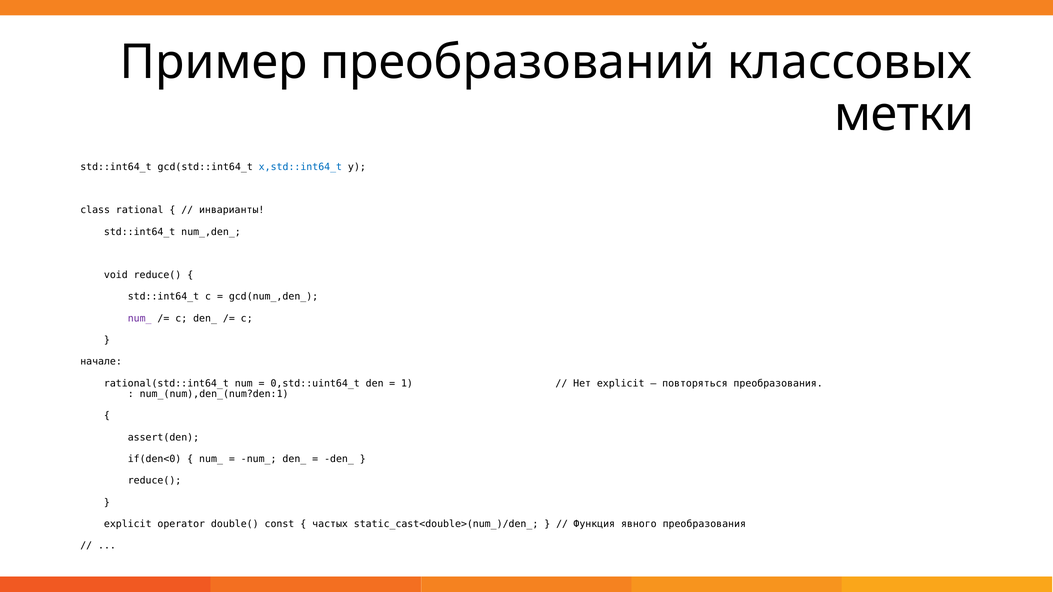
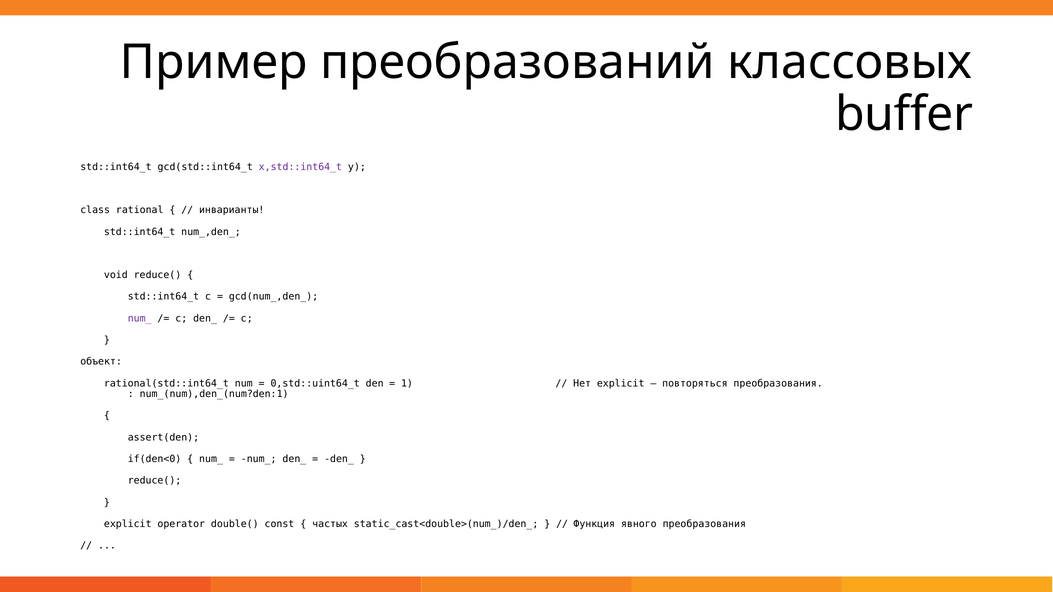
метки: метки -> buffer (904, 115)
x,std::int64_t colour: blue -> purple (300, 167)
начале: начале -> объект (101, 362)
